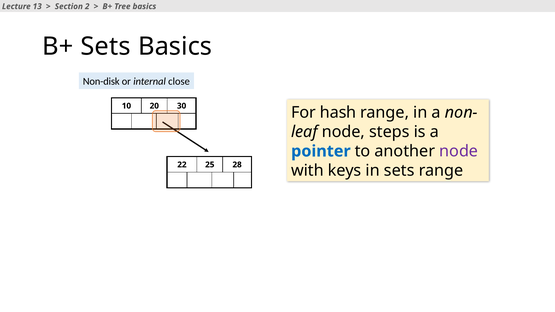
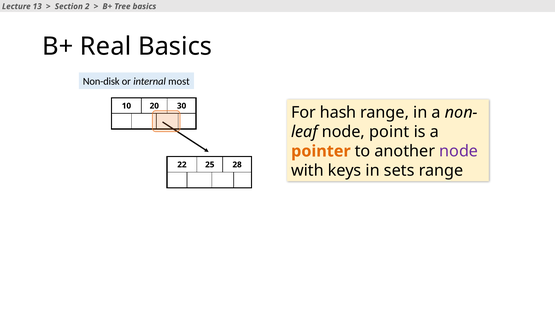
B+ Sets: Sets -> Real (106, 47)
close: close -> most (179, 82)
steps: steps -> point (389, 132)
pointer colour: blue -> orange (321, 151)
